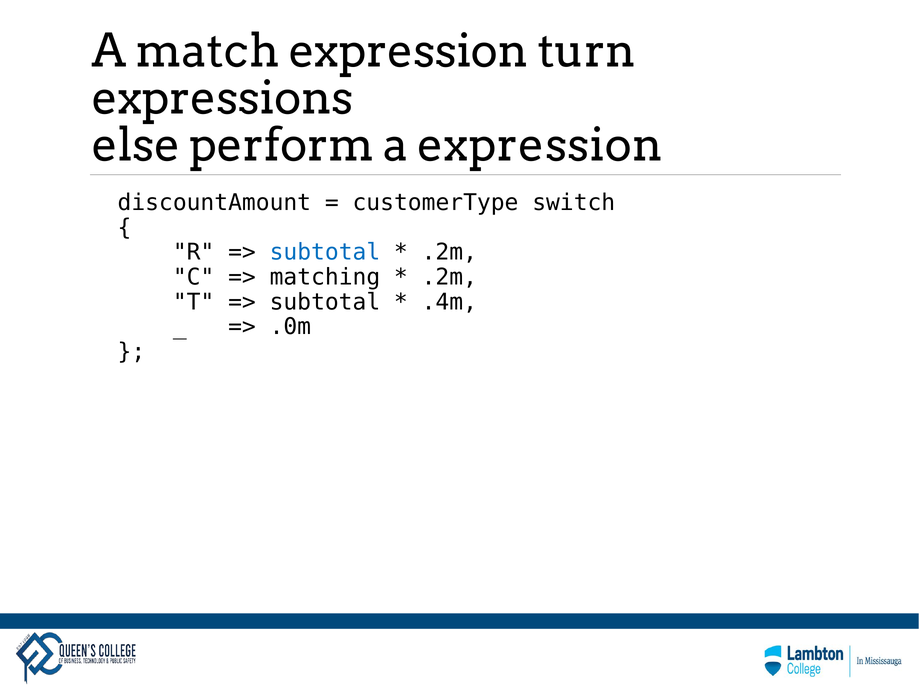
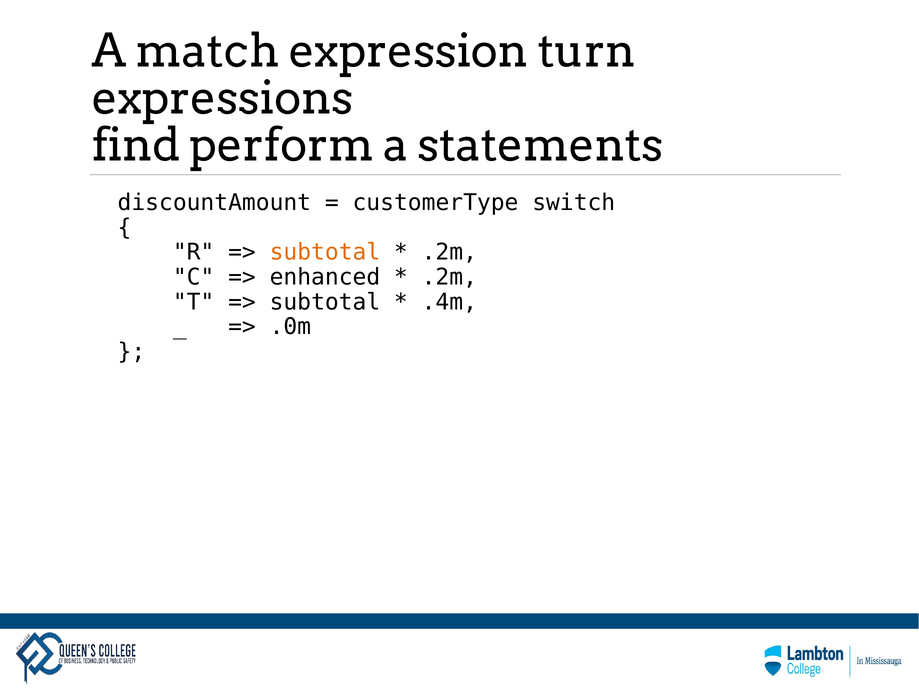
else: else -> find (136, 145)
a expression: expression -> statements (541, 145)
subtotal colour: blue -> orange (325, 252)
matching: matching -> enhanced (325, 277)
